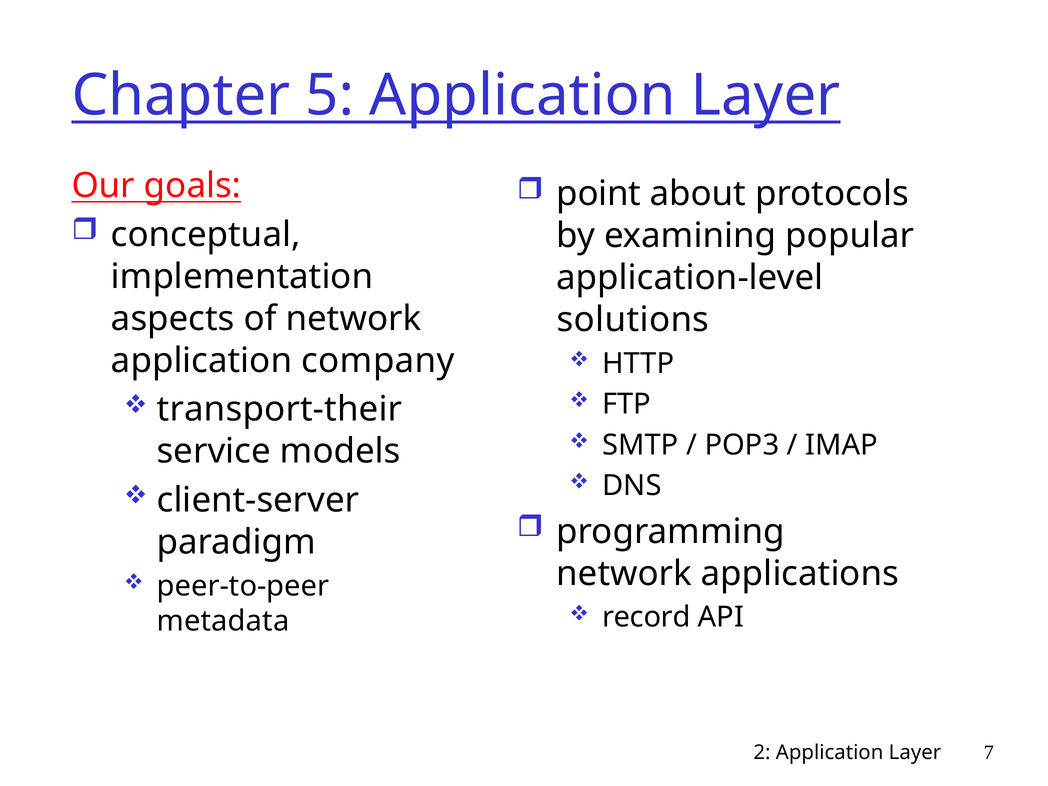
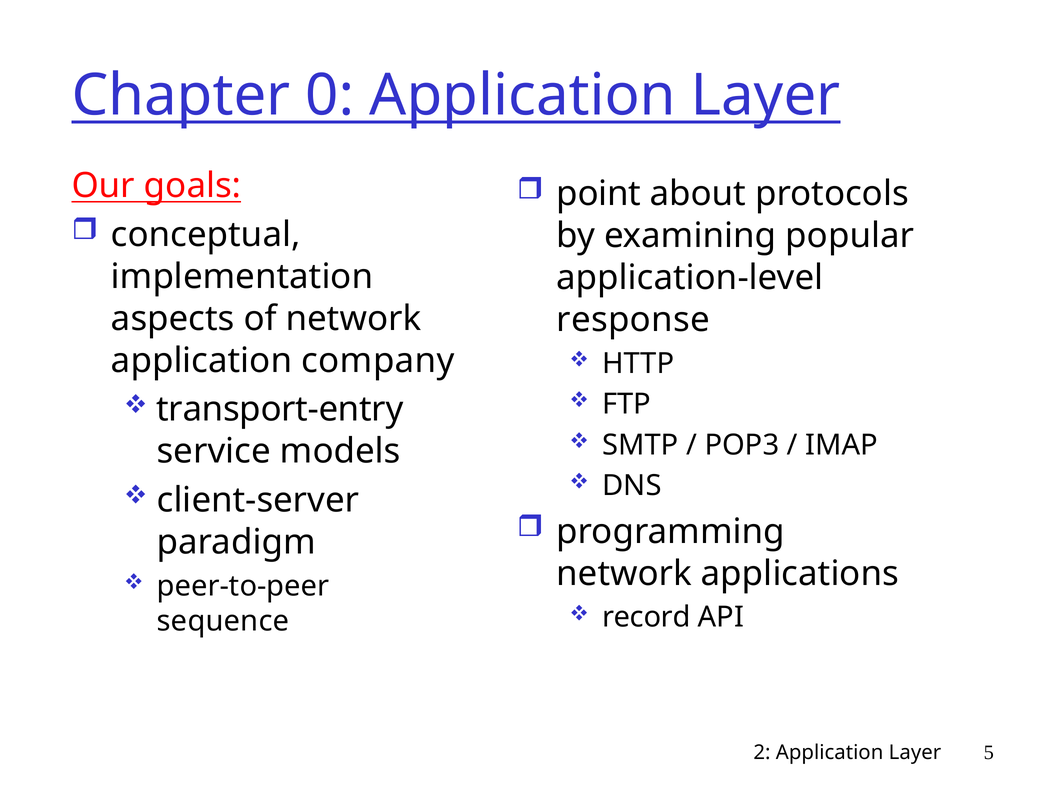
5: 5 -> 0 (330, 96)
solutions: solutions -> response (633, 320)
transport-their: transport-their -> transport-entry (280, 409)
metadata: metadata -> sequence (223, 621)
7: 7 -> 5 (989, 752)
